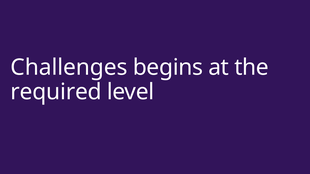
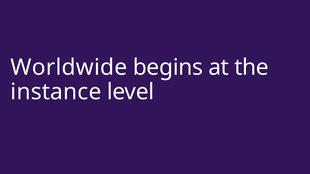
Challenges: Challenges -> Worldwide (69, 67)
required: required -> instance (56, 92)
